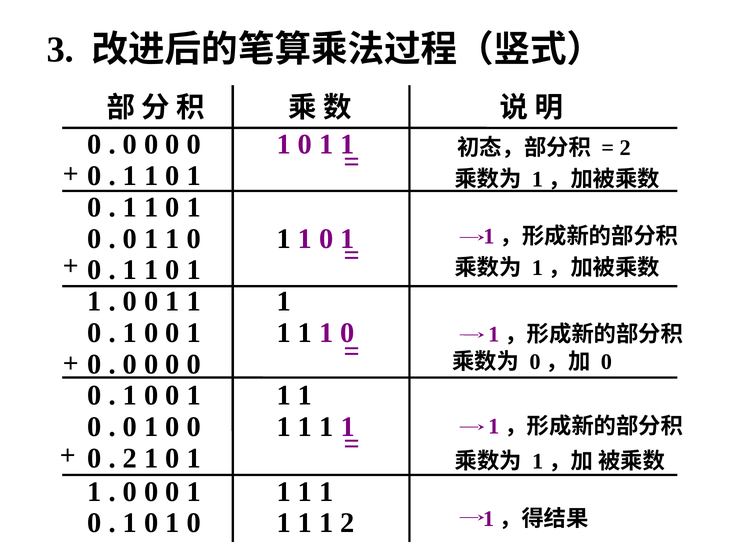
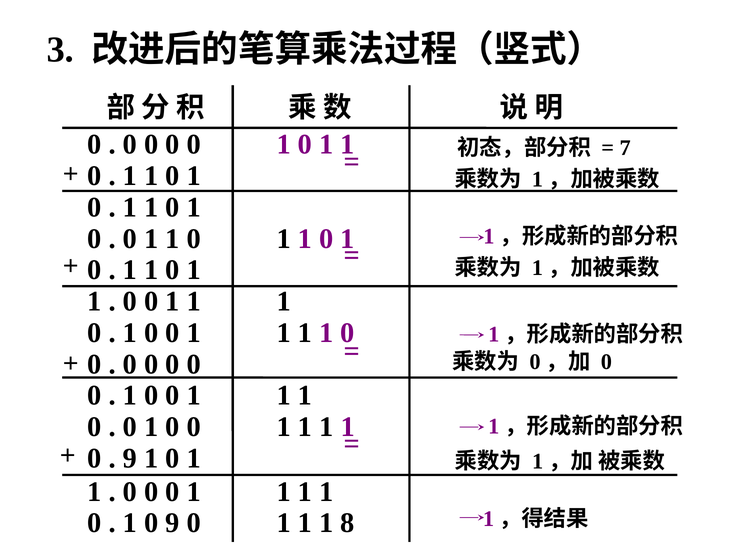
2: 2 -> 7 (625, 148)
2: 2 -> 9 (130, 459)
1: 1 -> 9 (172, 523)
1 2: 2 -> 8 (348, 523)
